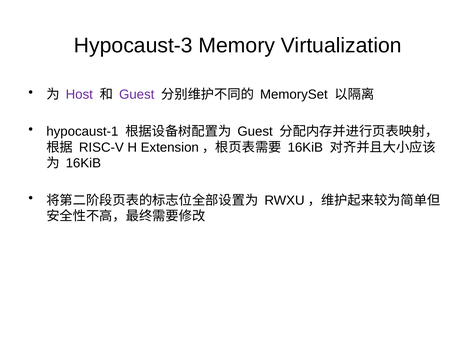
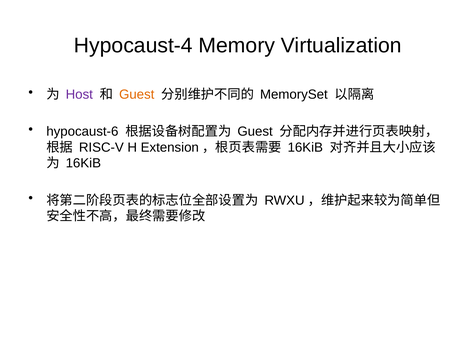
Hypocaust-3: Hypocaust-3 -> Hypocaust-4 (133, 46)
Guest colour: purple -> orange (137, 95)
hypocaust-1: hypocaust-1 -> hypocaust-6 (82, 132)
